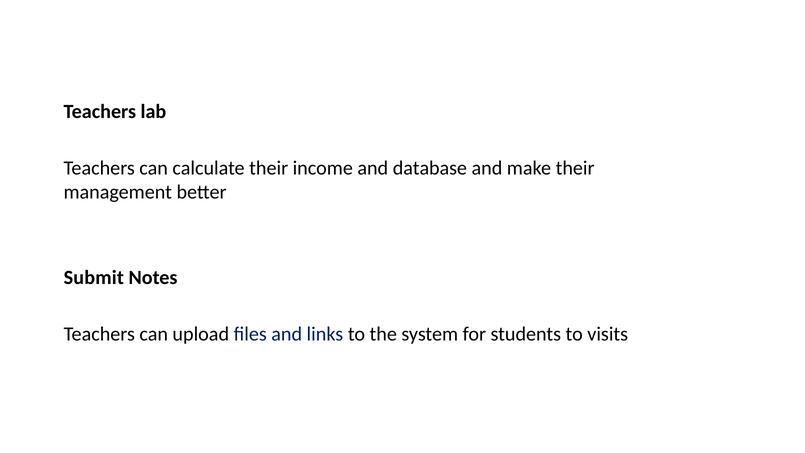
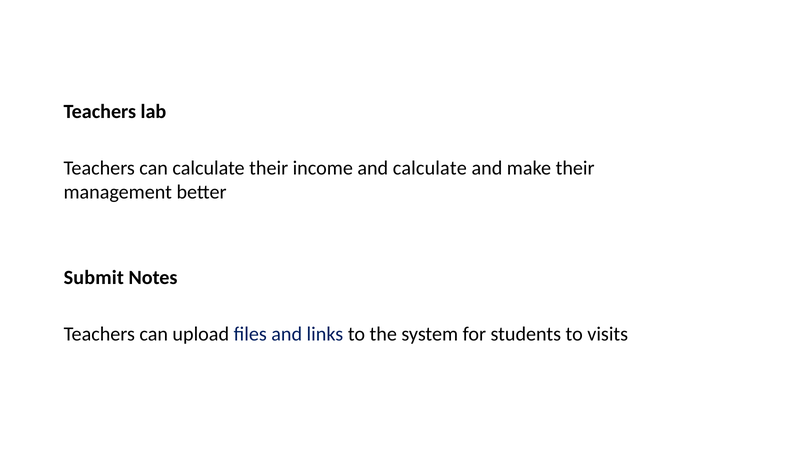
and database: database -> calculate (430, 168)
